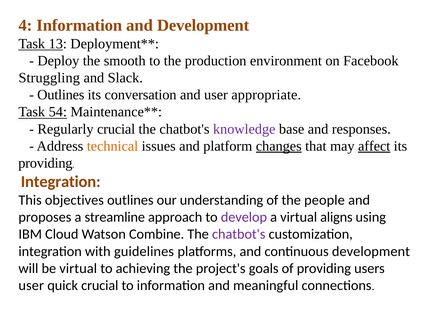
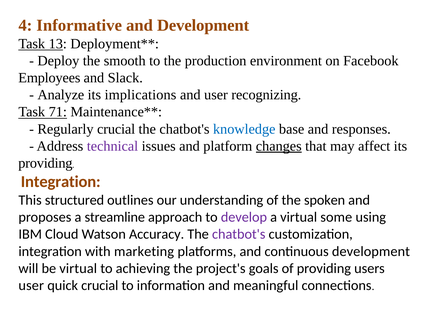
4 Information: Information -> Informative (79, 25)
Struggling: Struggling -> Employees (49, 78)
Outlines: Outlines -> Analyze (61, 95)
conversation: conversation -> implications (140, 95)
appropriate: appropriate -> recognizing (266, 95)
54: 54 -> 71 (58, 112)
knowledge colour: purple -> blue (244, 129)
technical colour: orange -> purple (112, 146)
affect underline: present -> none (374, 146)
objectives: objectives -> structured (74, 200)
people: people -> spoken (325, 200)
aligns: aligns -> some (336, 217)
Combine: Combine -> Accuracy (157, 234)
guidelines: guidelines -> marketing (144, 252)
